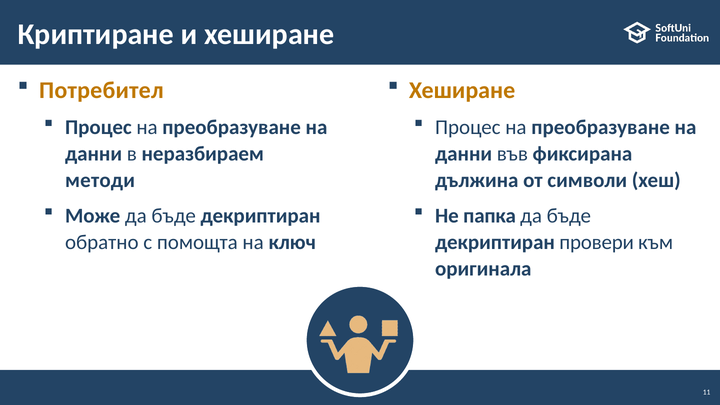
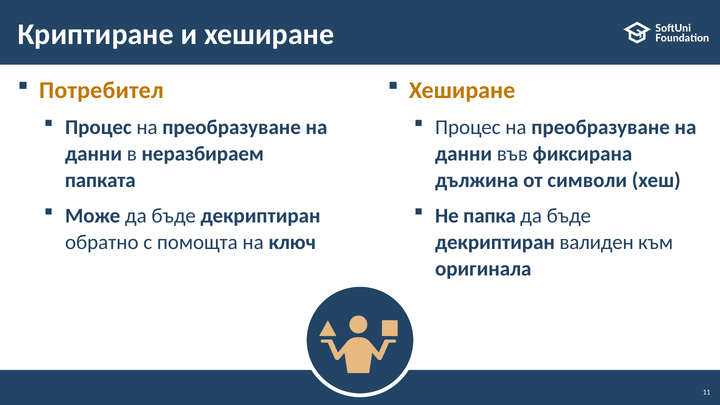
методи: методи -> папката (100, 180)
провери: провери -> валиден (597, 242)
